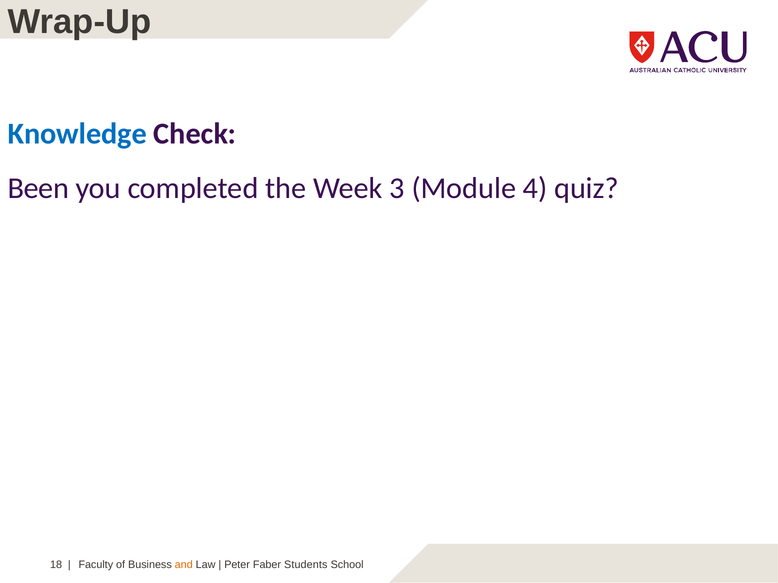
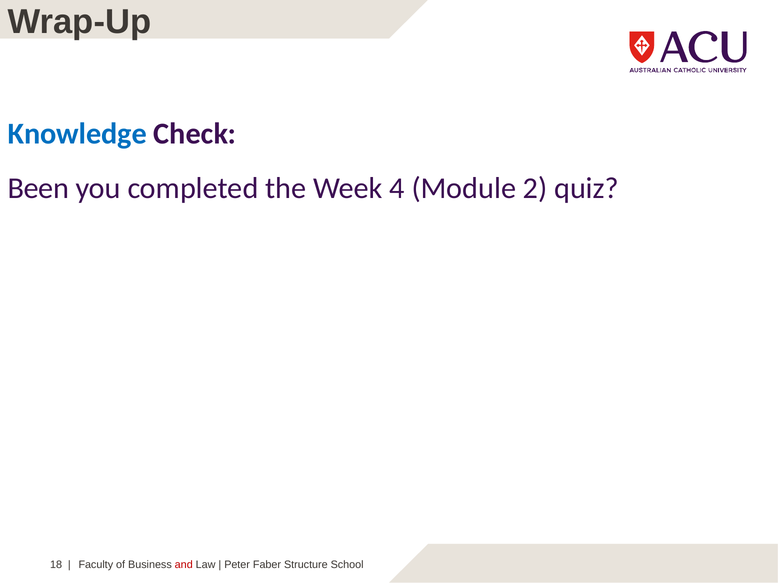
3: 3 -> 4 (397, 188)
4: 4 -> 2 (535, 188)
and colour: orange -> red (184, 565)
Students: Students -> Structure (306, 565)
